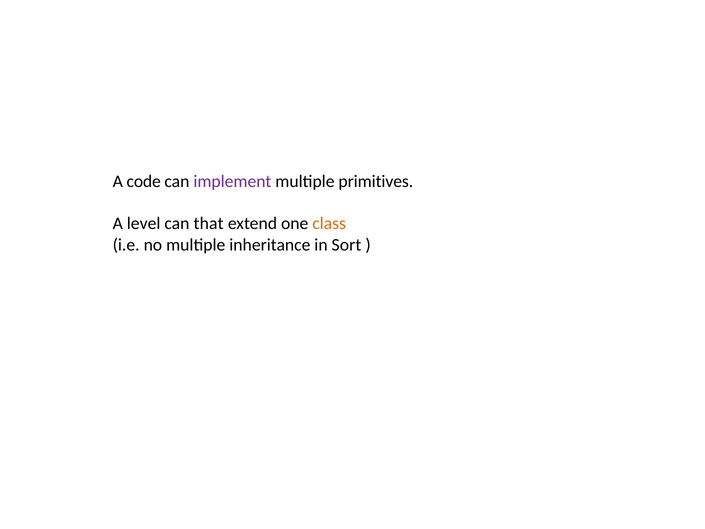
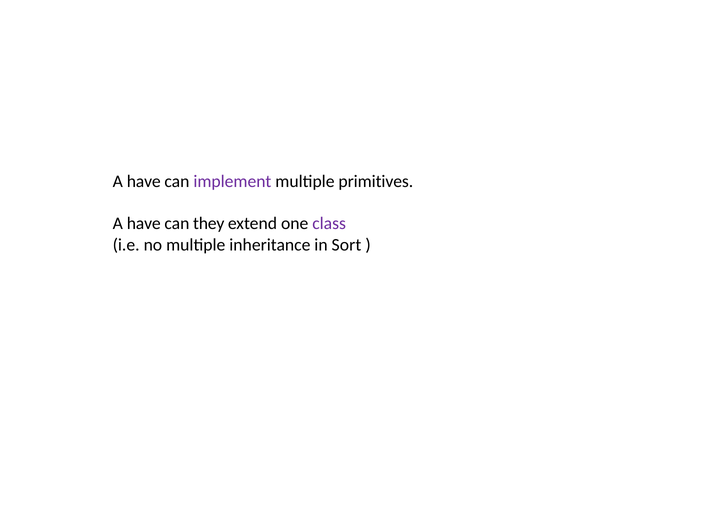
code: code -> have (144, 181)
level: level -> have (144, 224)
that: that -> they (209, 224)
class colour: orange -> purple (329, 224)
